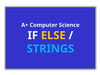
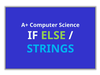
ELSE colour: yellow -> light green (53, 35)
